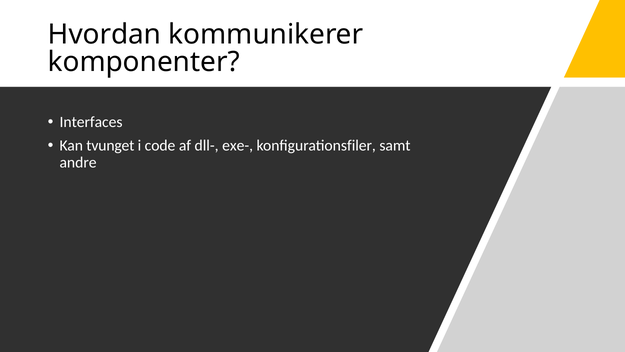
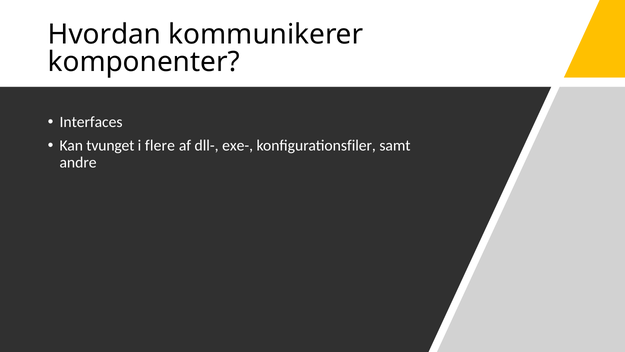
code: code -> flere (160, 146)
